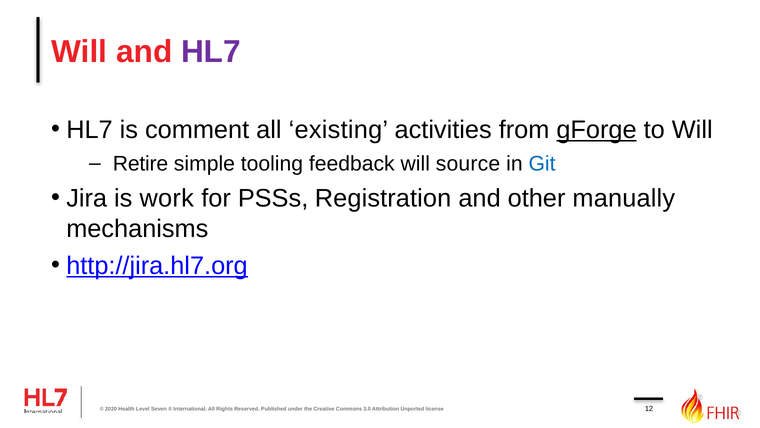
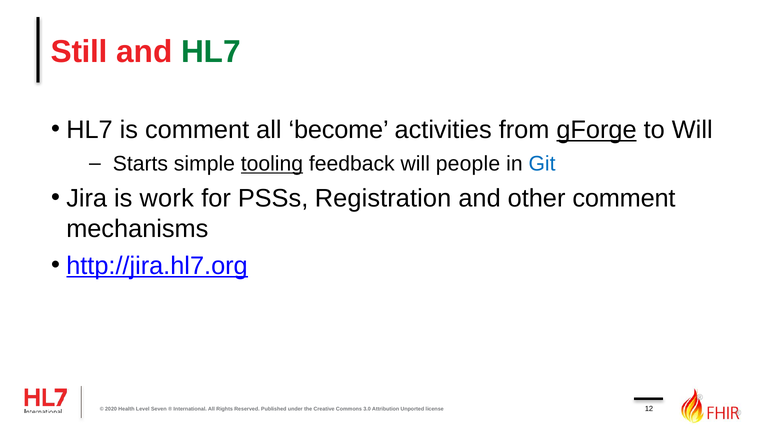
Will: Will -> Still (79, 52)
HL7 colour: purple -> green (211, 52)
existing: existing -> become (339, 130)
Retire: Retire -> Starts (140, 164)
tooling underline: none -> present (272, 164)
source: source -> people (468, 164)
other manually: manually -> comment (624, 198)
